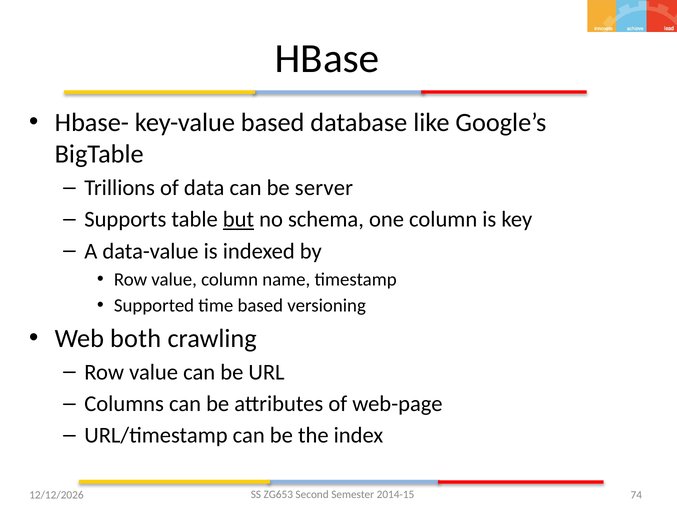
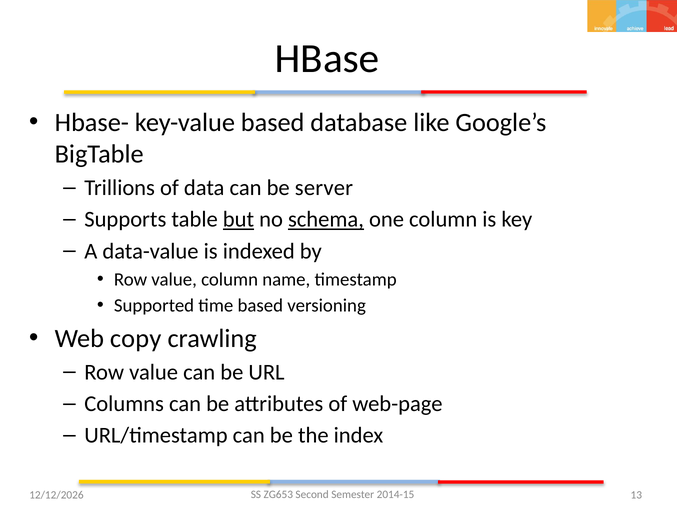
schema underline: none -> present (326, 219)
both: both -> copy (136, 338)
74: 74 -> 13 (636, 495)
